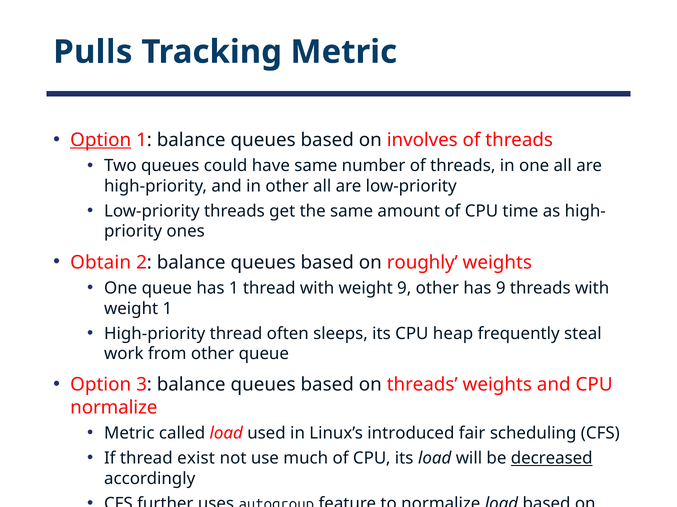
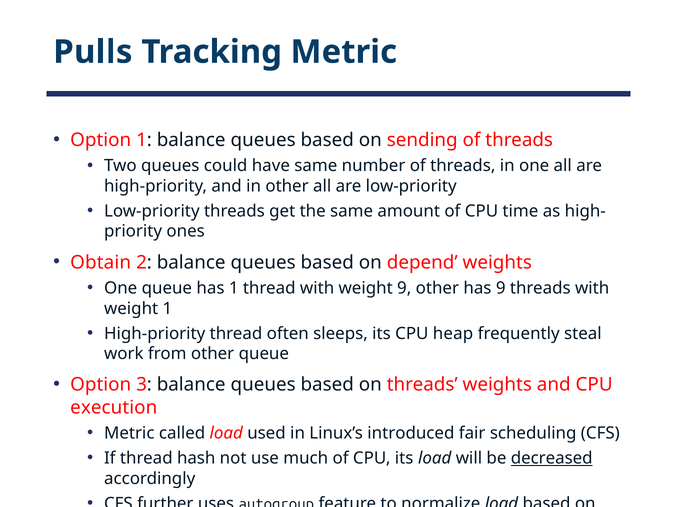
Option underline: present -> none (101, 140)
involves: involves -> sending (422, 140)
roughly: roughly -> depend (422, 263)
normalize: normalize -> execution (114, 408)
exist: exist -> hash (196, 459)
